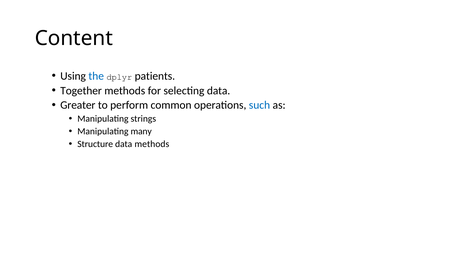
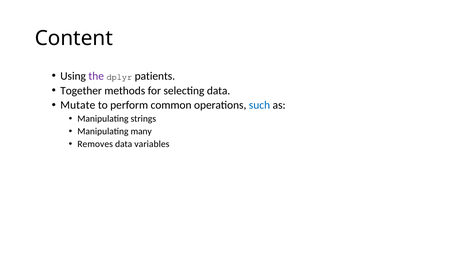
the colour: blue -> purple (96, 76)
Greater: Greater -> Mutate (78, 105)
Structure: Structure -> Removes (95, 144)
data methods: methods -> variables (152, 144)
